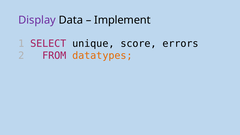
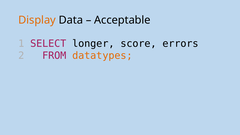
Display colour: purple -> orange (37, 20)
Implement: Implement -> Acceptable (122, 20)
unique: unique -> longer (93, 44)
